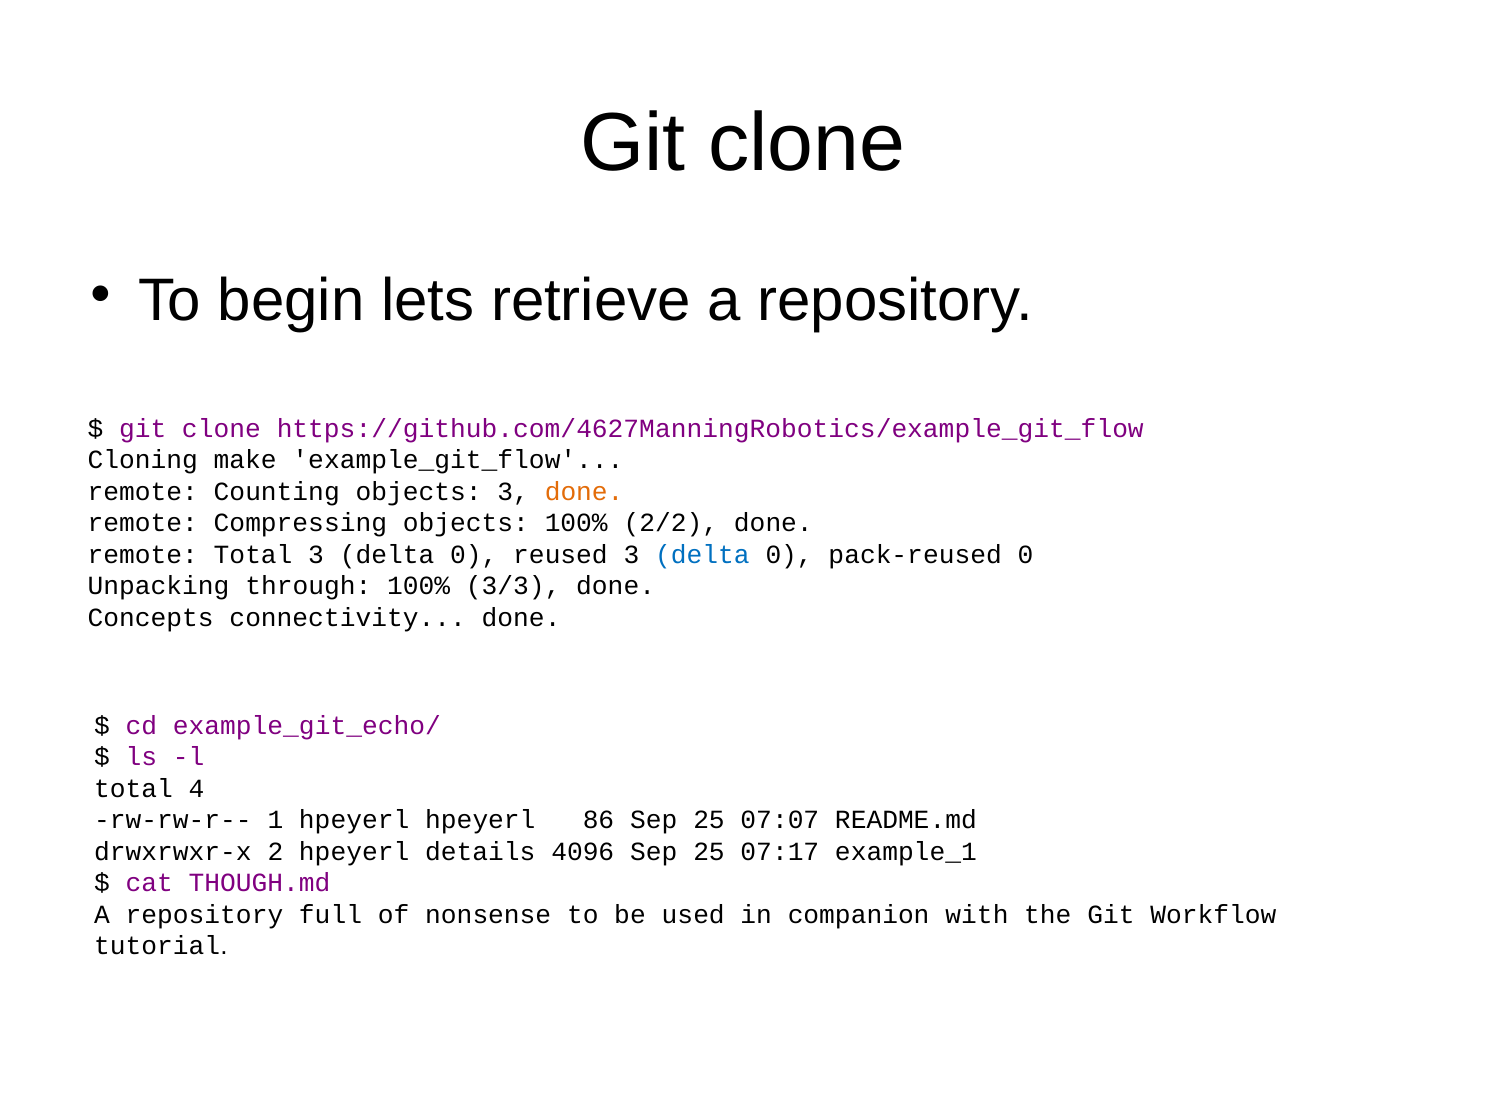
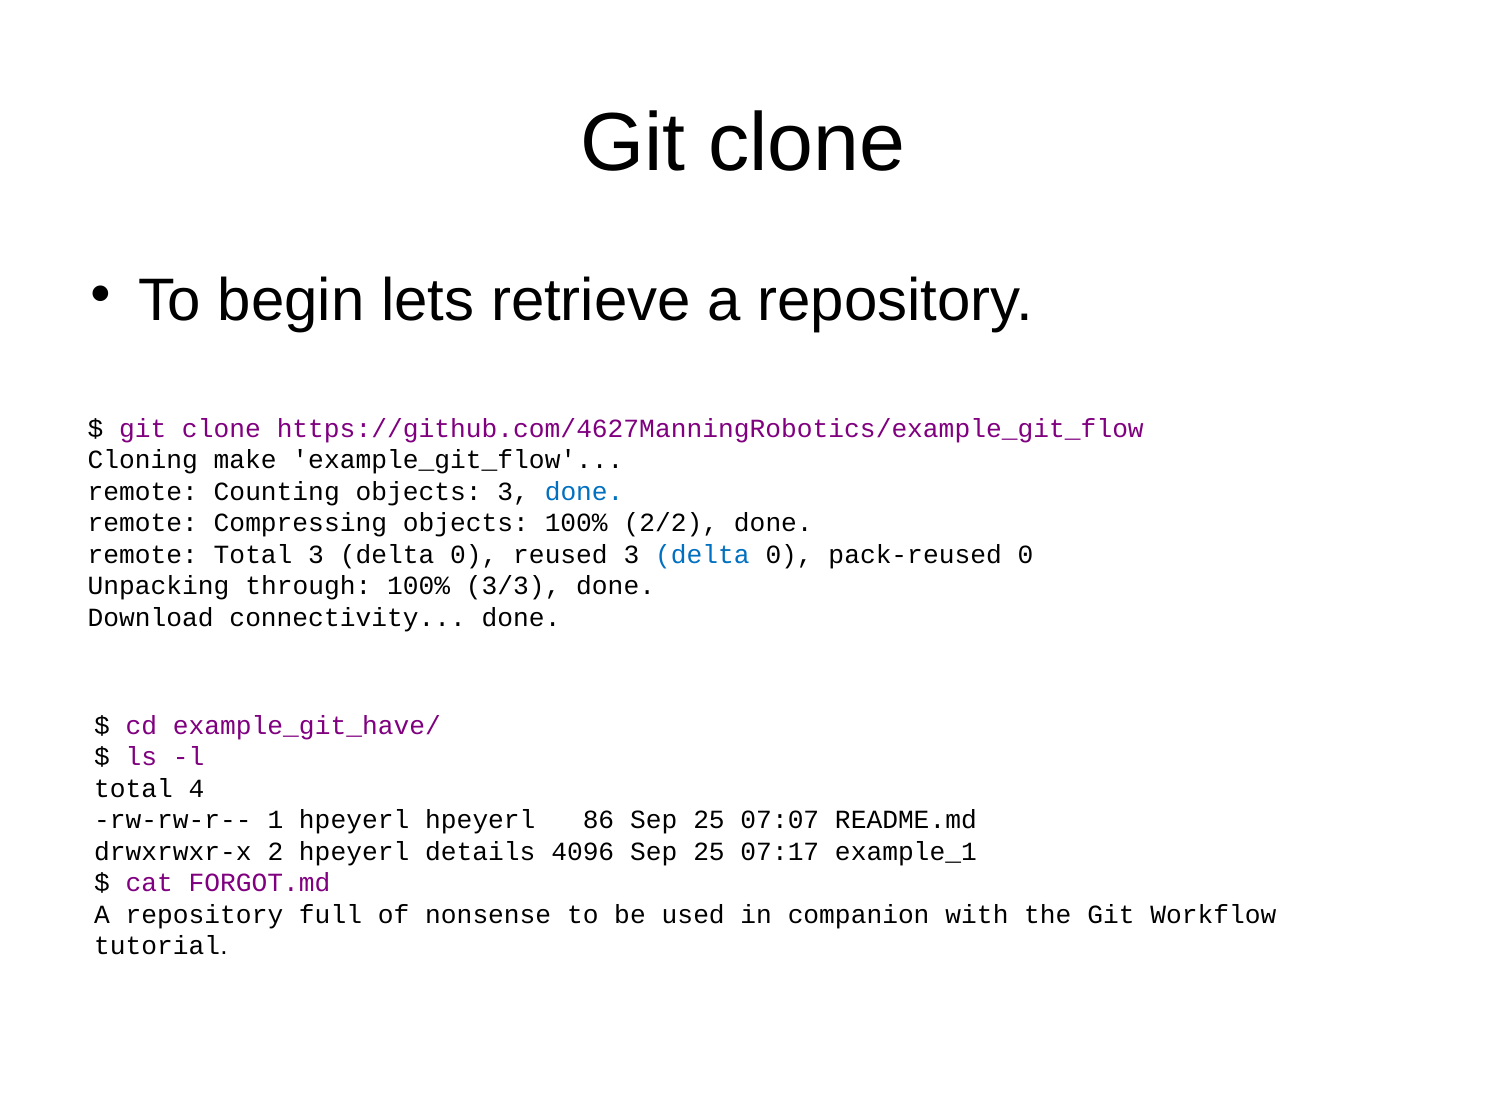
done colour: orange -> blue (584, 492)
Concepts: Concepts -> Download (151, 618)
example_git_echo/: example_git_echo/ -> example_git_have/ (307, 726)
THOUGH.md: THOUGH.md -> FORGOT.md (259, 883)
